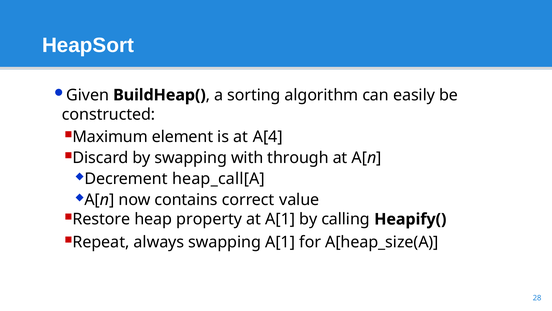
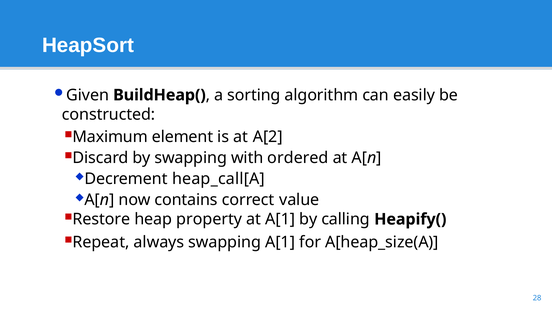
A[4: A[4 -> A[2 (268, 136)
through: through -> ordered (298, 157)
